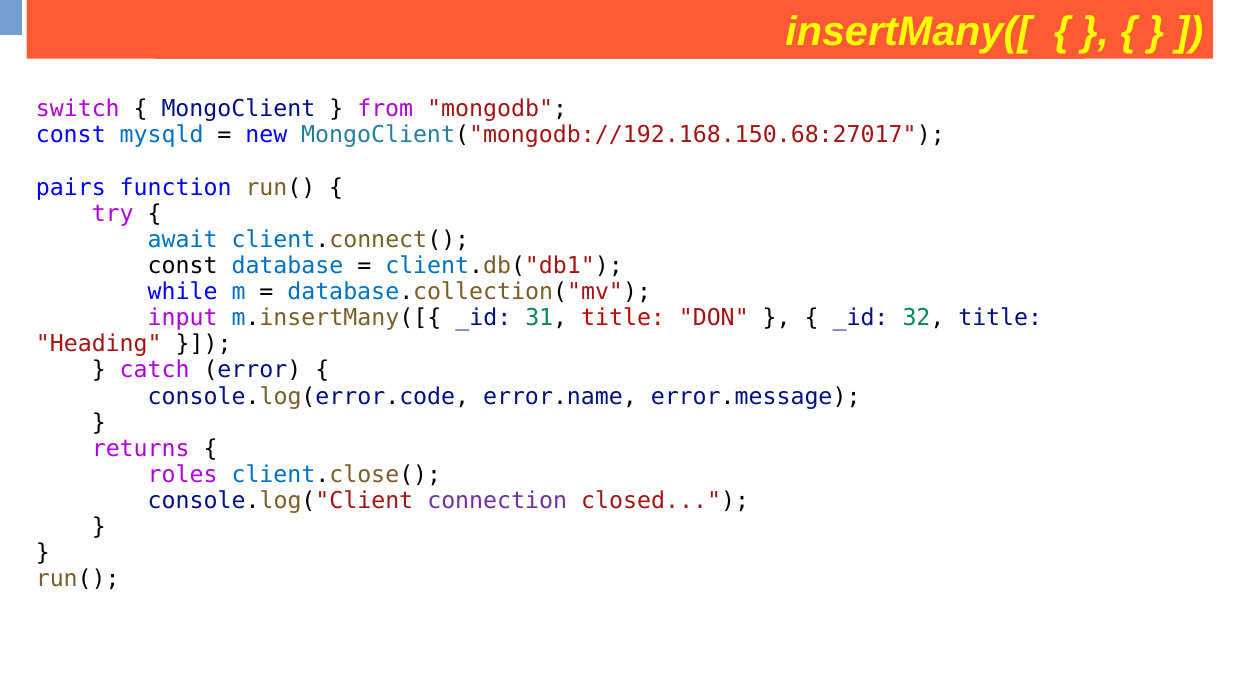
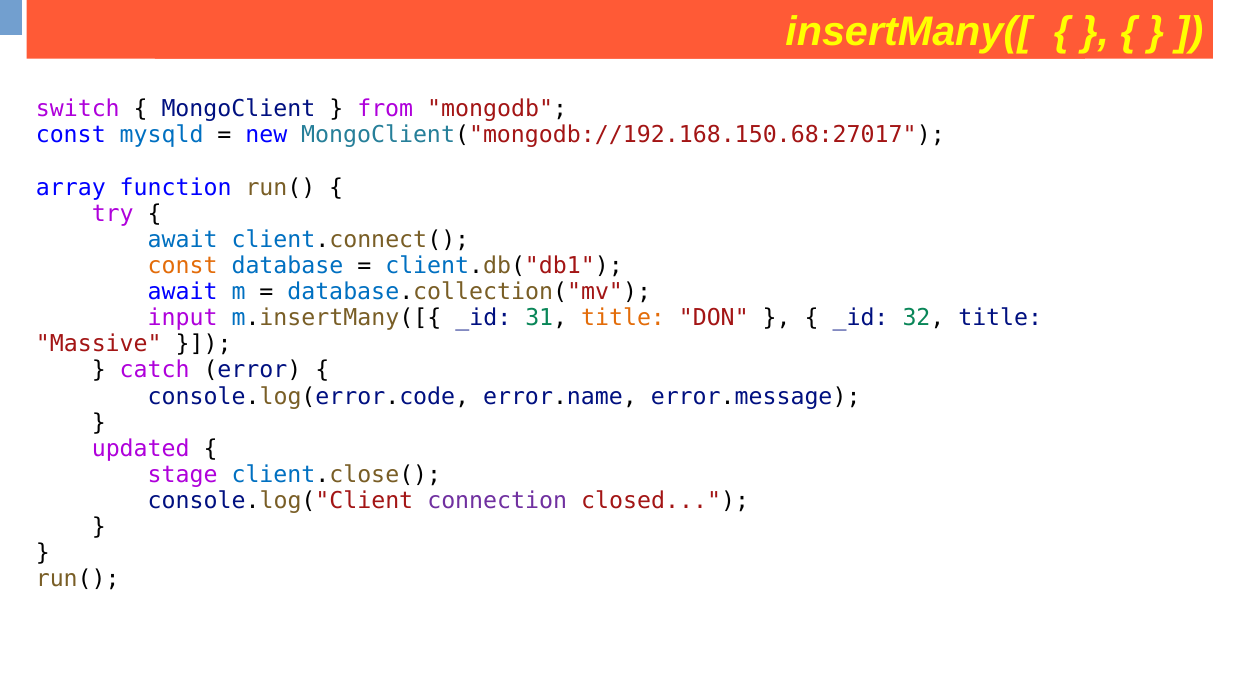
pairs: pairs -> array (71, 187)
const colour: black -> orange (183, 266)
while: while -> await (183, 292)
title colour: red -> orange (623, 318)
Heading: Heading -> Massive (99, 344)
returns: returns -> updated (141, 449)
roles: roles -> stage (183, 475)
